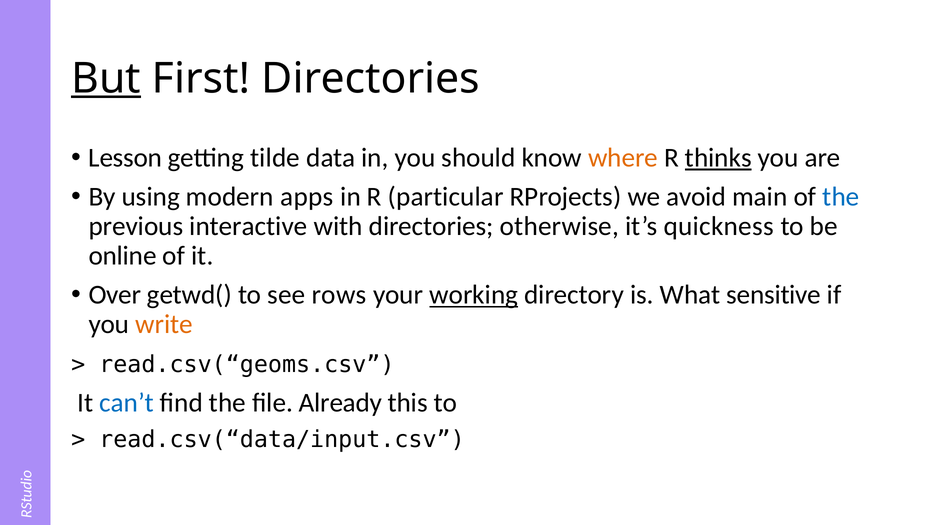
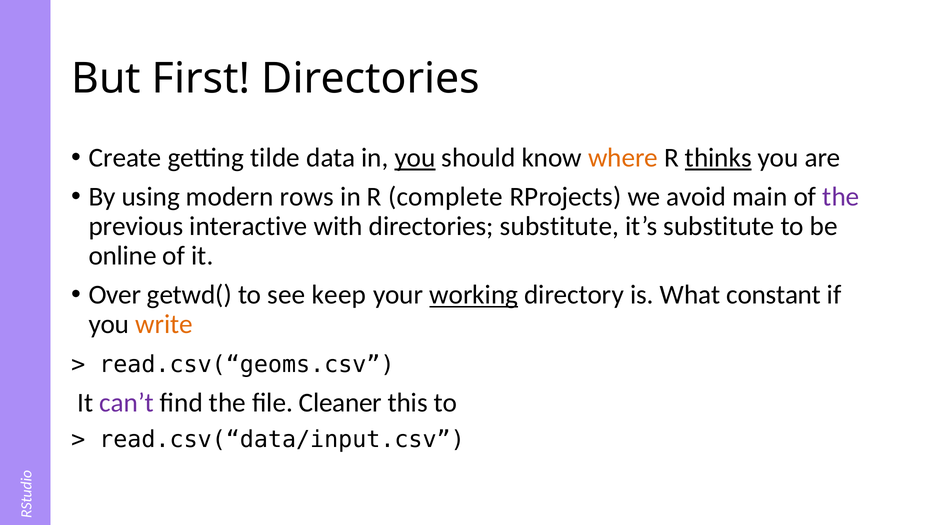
But underline: present -> none (106, 78)
Lesson: Lesson -> Create (125, 158)
you underline: none -> present (415, 158)
apps: apps -> rows (307, 197)
particular: particular -> complete (446, 197)
the colour: blue -> purple (841, 197)
directories otherwise: otherwise -> substitute (559, 227)
it’s quickness: quickness -> substitute (719, 227)
rows: rows -> keep (339, 295)
sensitive: sensitive -> constant (774, 295)
can’t colour: blue -> purple (127, 403)
Already: Already -> Cleaner (340, 403)
